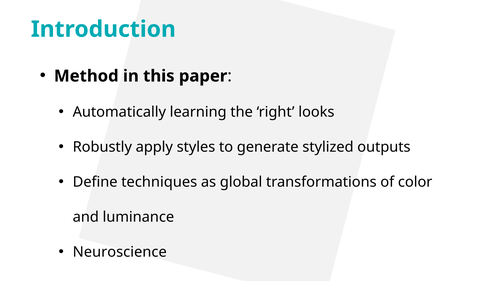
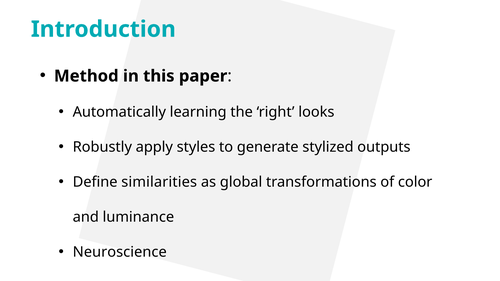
techniques: techniques -> similarities (159, 182)
